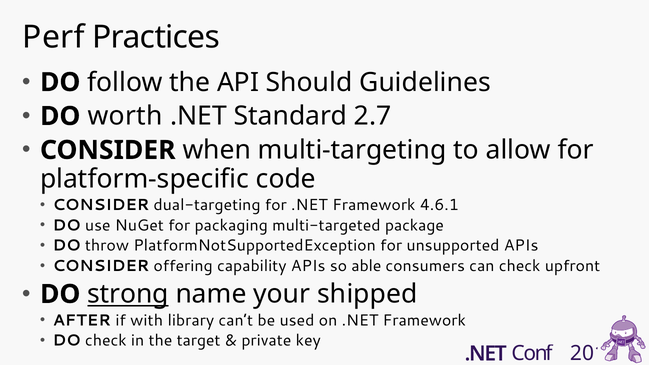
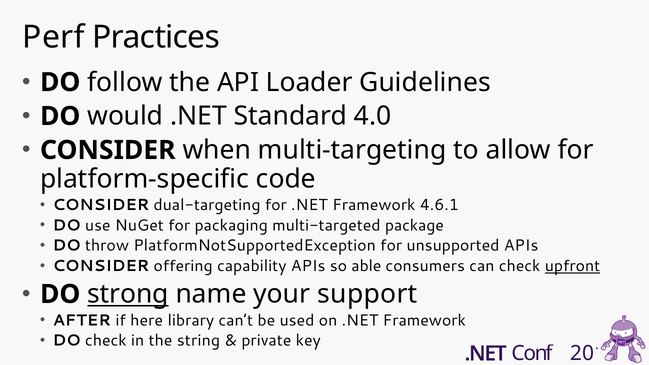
Should: Should -> Loader (309, 82)
worth: worth -> would (125, 116)
2.7: 2.7 -> 4.0 (373, 116)
upfront underline: none -> present (572, 266)
shipped: shipped -> support (367, 294)
with: with -> here (147, 320)
target: target -> string (198, 341)
